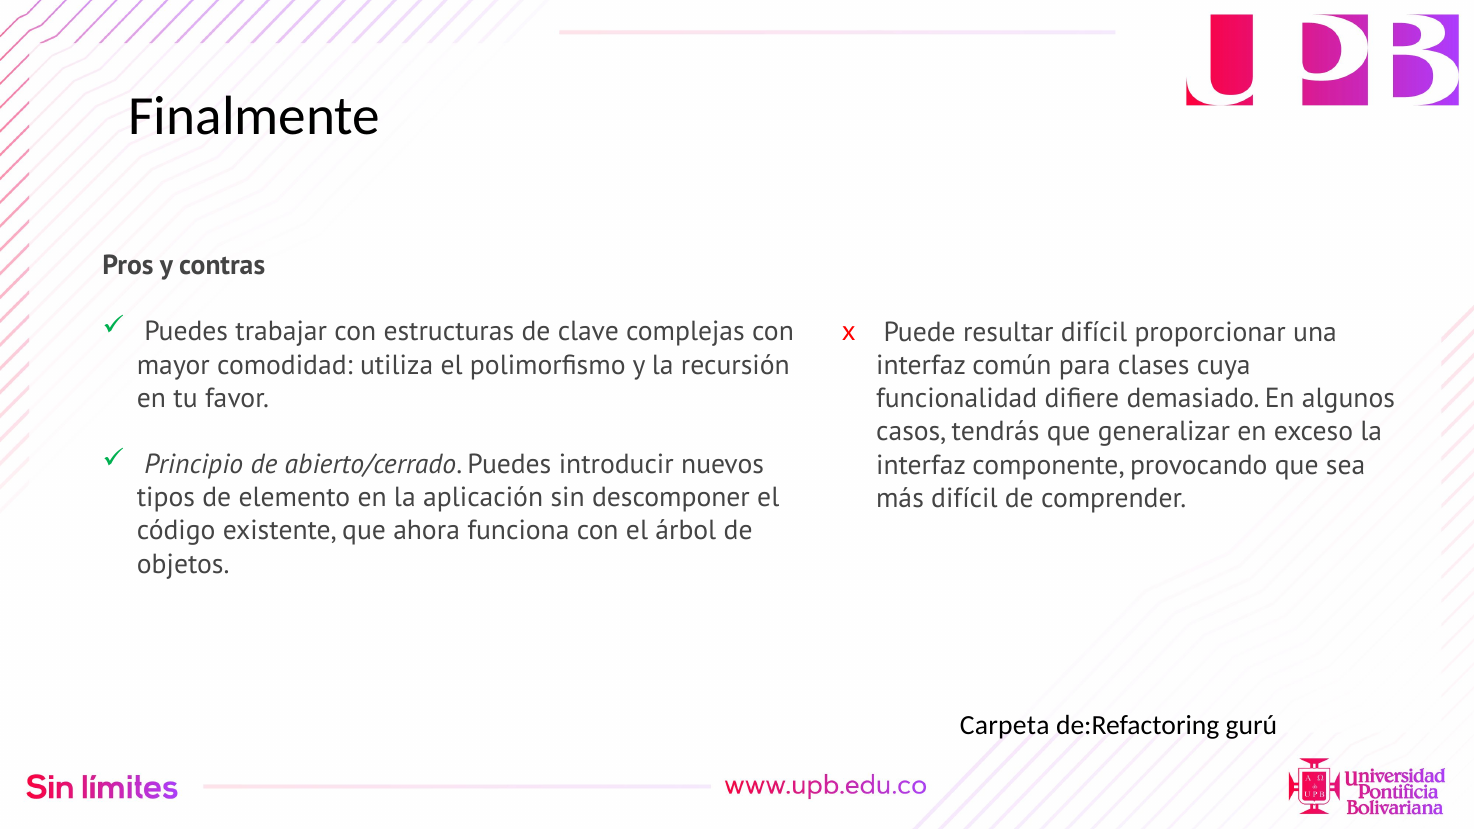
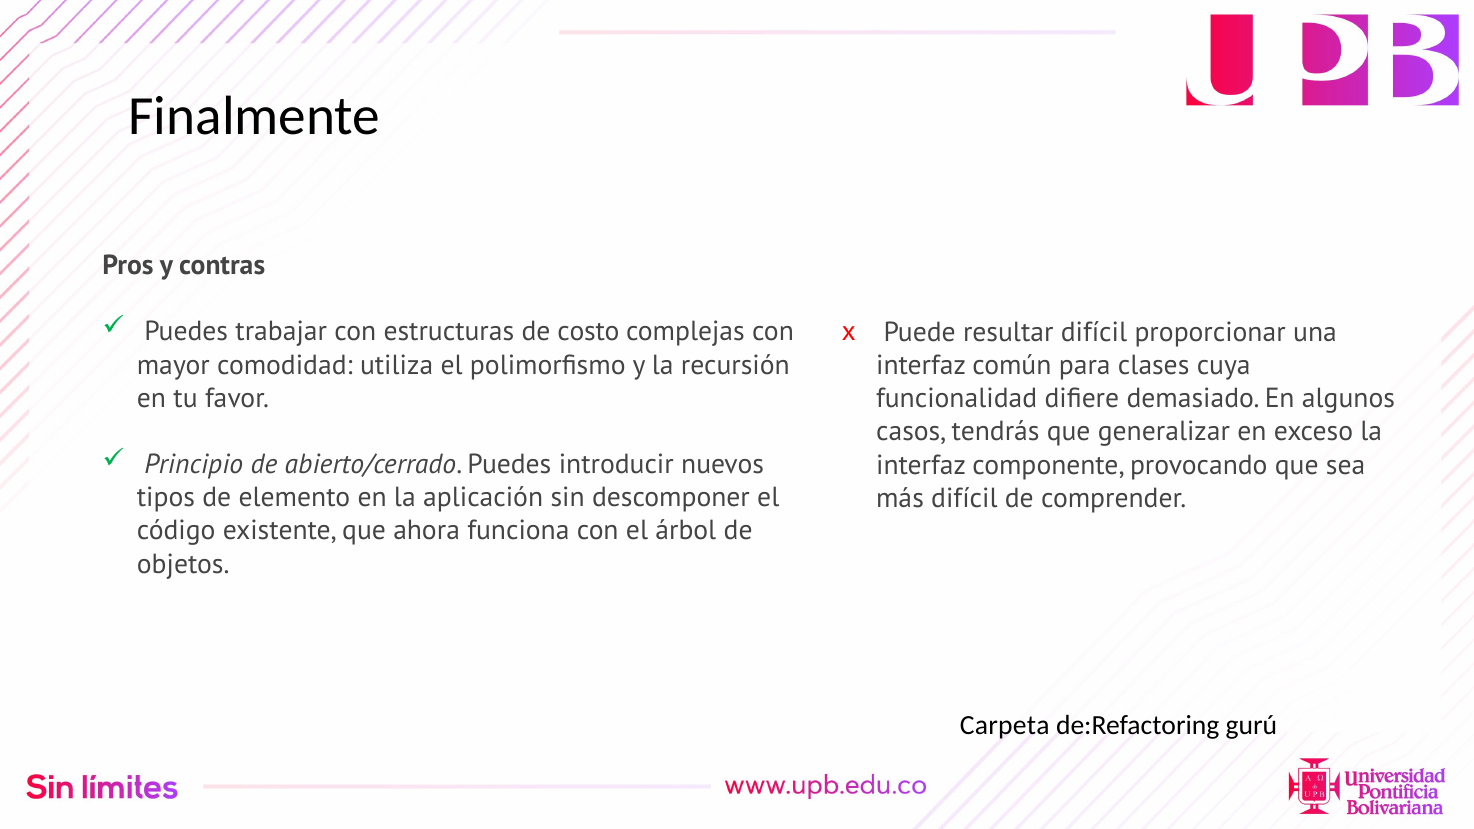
clave: clave -> costo (588, 332)
